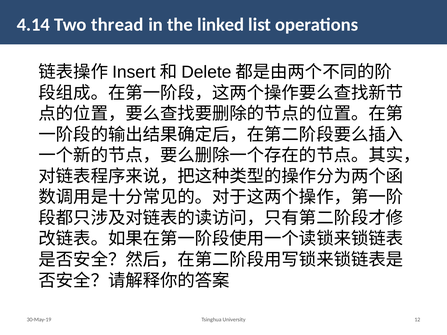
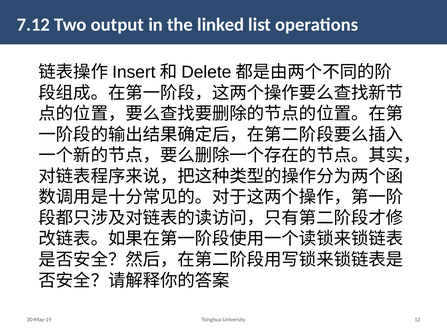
4.14: 4.14 -> 7.12 (33, 25)
thread: thread -> output (117, 25)
